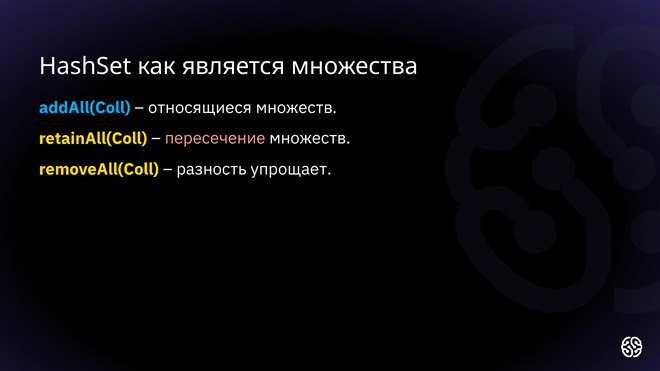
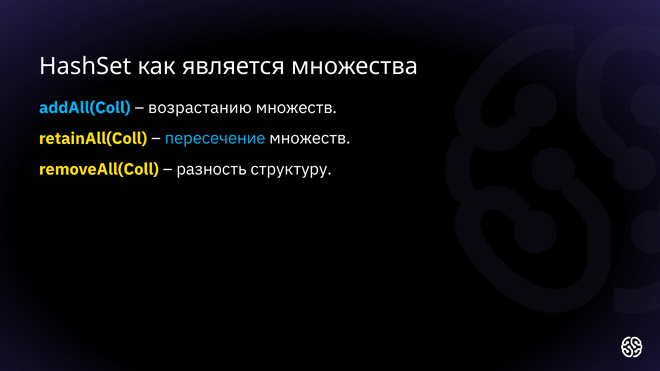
относящиеся: относящиеся -> возрастанию (200, 108)
пересечение colour: pink -> light blue (215, 139)
упрощает: упрощает -> структуру (291, 169)
